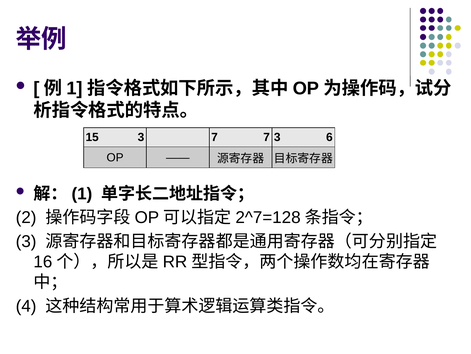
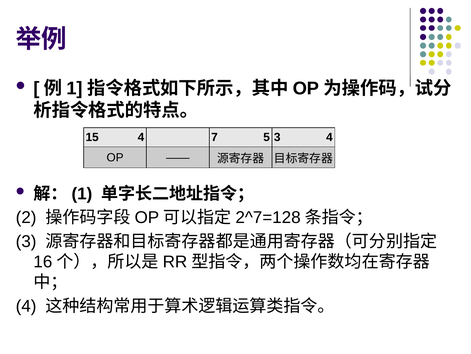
15 3: 3 -> 4 (141, 137)
7 7: 7 -> 5 (267, 137)
3 6: 6 -> 4 (329, 137)
